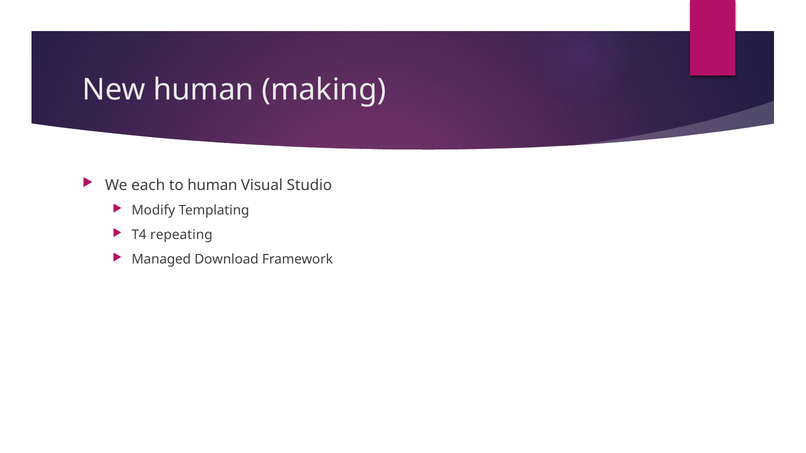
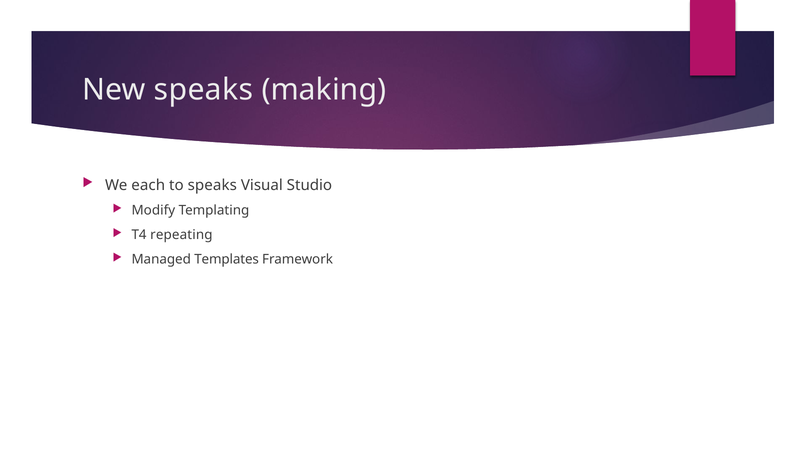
New human: human -> speaks (203, 90)
to human: human -> speaks (212, 185)
Download: Download -> Templates (227, 260)
